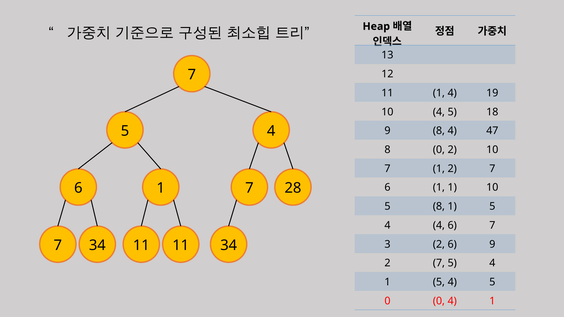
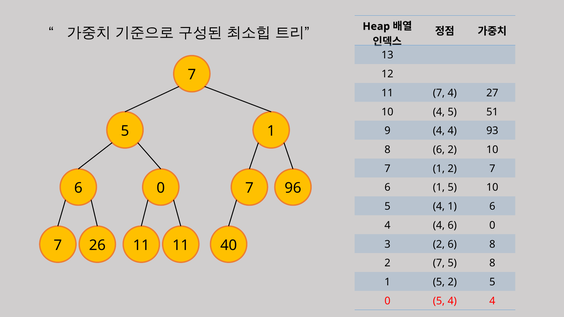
11 1: 1 -> 7 (439, 93)
19: 19 -> 27 (492, 93)
18: 18 -> 51 (492, 112)
4: 4 -> 1 (271, 131)
9 8: 8 -> 4 (439, 131)
47: 47 -> 93 (492, 131)
8 0: 0 -> 6 (439, 150)
1: 1 -> 0 (161, 188)
28: 28 -> 96 (293, 188)
6 1 1: 1 -> 5 (452, 188)
8: 8 -> 4 (439, 207)
5: 5 -> 6 (492, 207)
7: 7 -> 0 (492, 225)
7 34: 34 -> 26 (97, 245)
11 34: 34 -> 40 (229, 245)
6 9: 9 -> 8 (492, 244)
2 7 5 4: 4 -> 8 (492, 263)
4: 4 -> 2 (452, 282)
0 0: 0 -> 5 (439, 301)
1: 1 -> 4 (492, 301)
